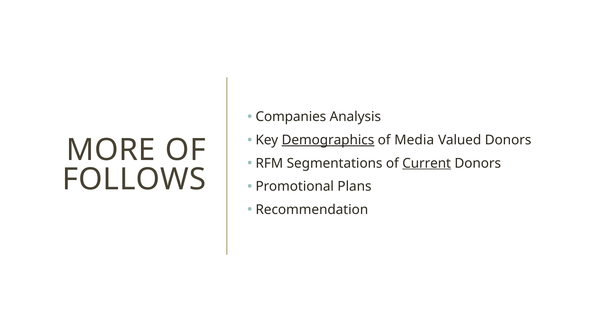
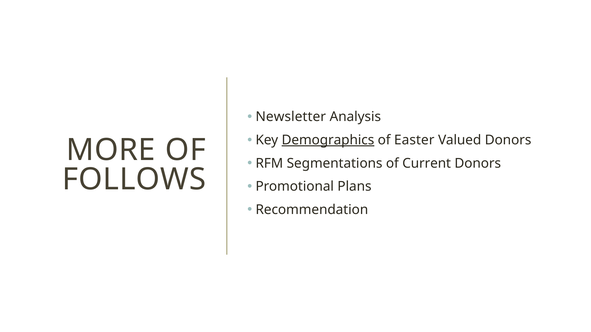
Companies: Companies -> Newsletter (291, 117)
Media: Media -> Easter (414, 140)
Current underline: present -> none (427, 163)
